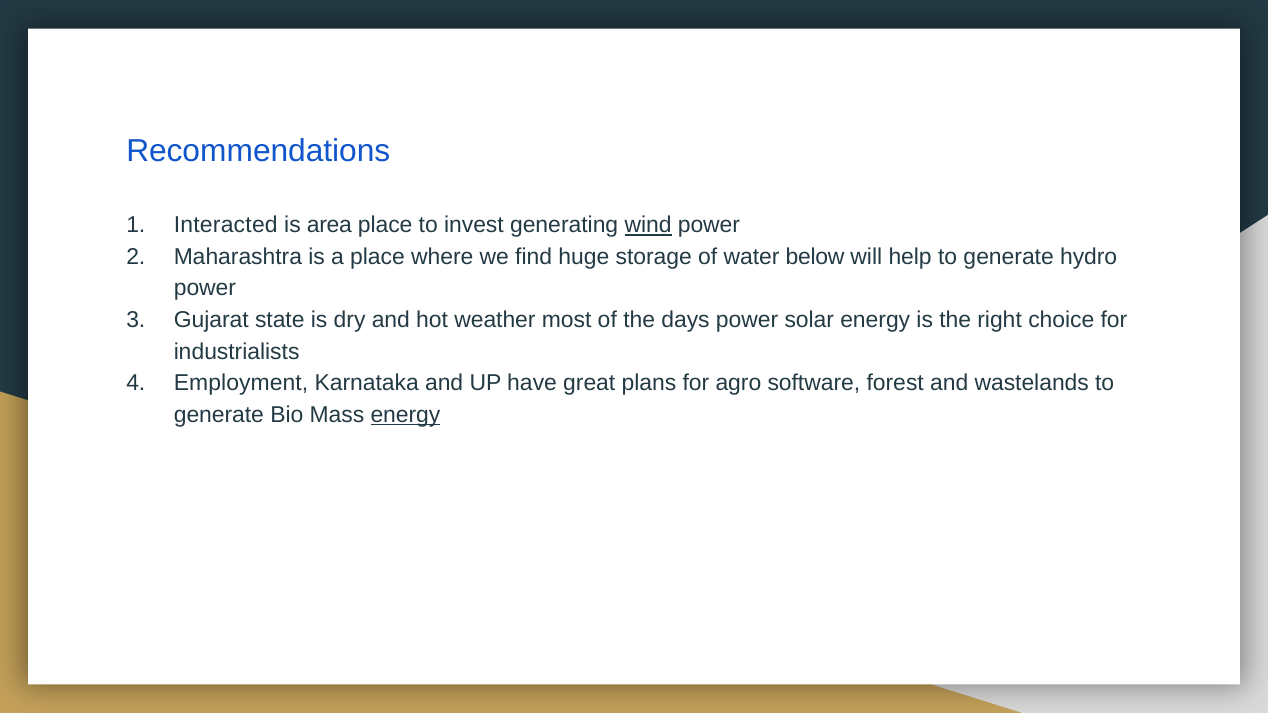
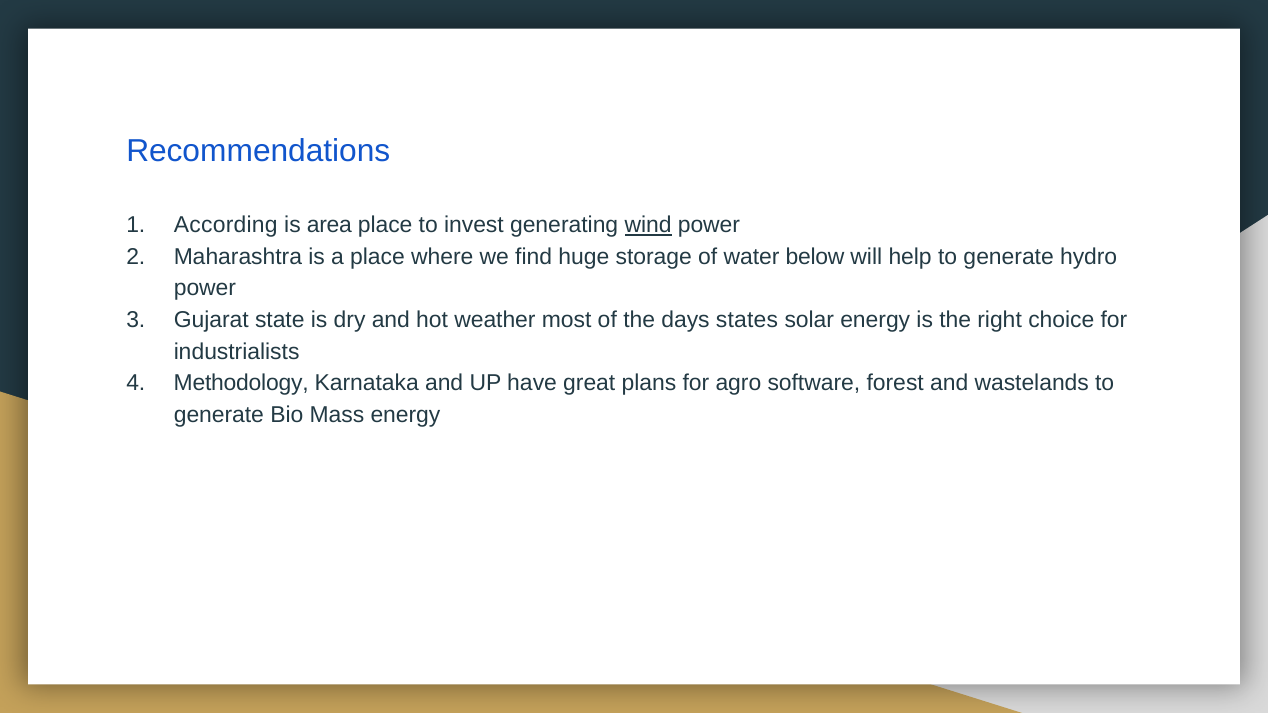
Interacted: Interacted -> According (226, 225)
days power: power -> states (747, 320)
Employment: Employment -> Methodology (241, 383)
energy underline: present -> none (405, 415)
